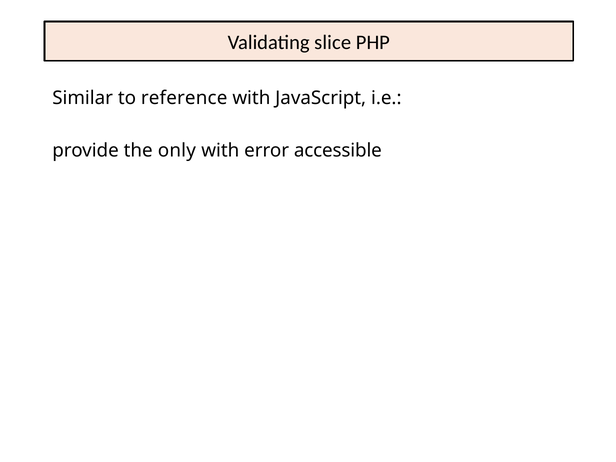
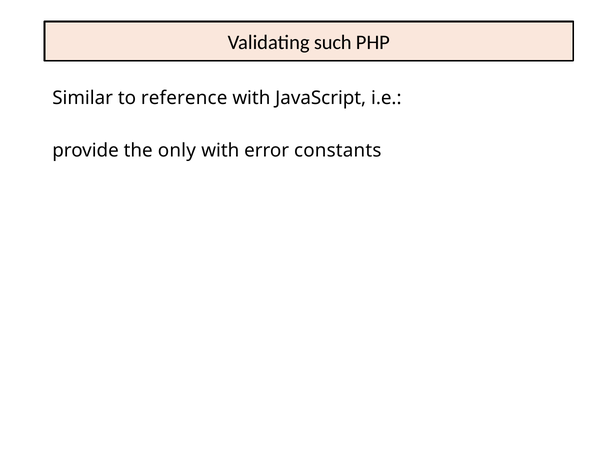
slice: slice -> such (333, 43)
accessible: accessible -> constants (338, 151)
